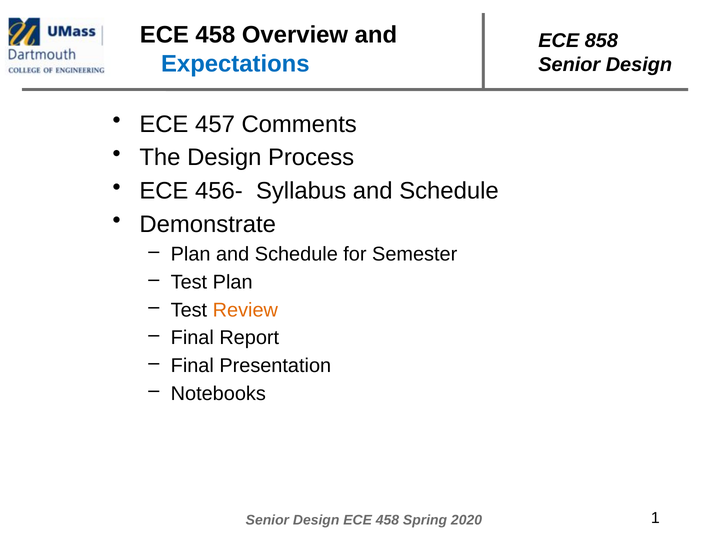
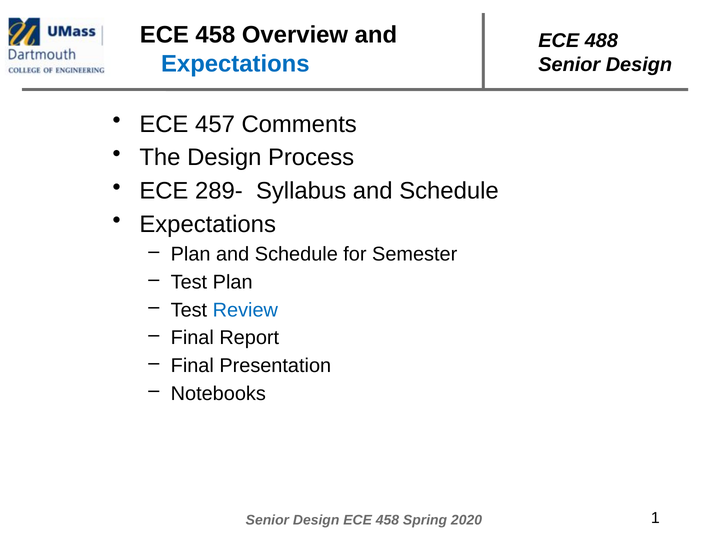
858: 858 -> 488 (601, 41)
456-: 456- -> 289- (219, 191)
Demonstrate: Demonstrate -> Expectations (208, 224)
Review colour: orange -> blue (245, 310)
